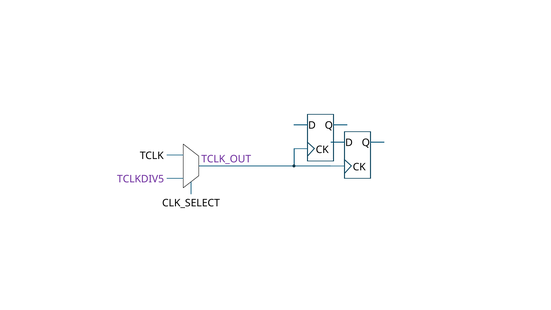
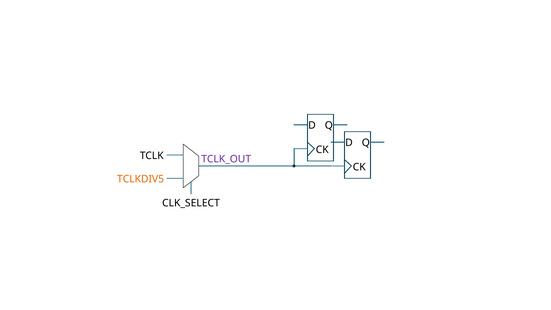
TCLKDIV5 colour: purple -> orange (141, 179)
